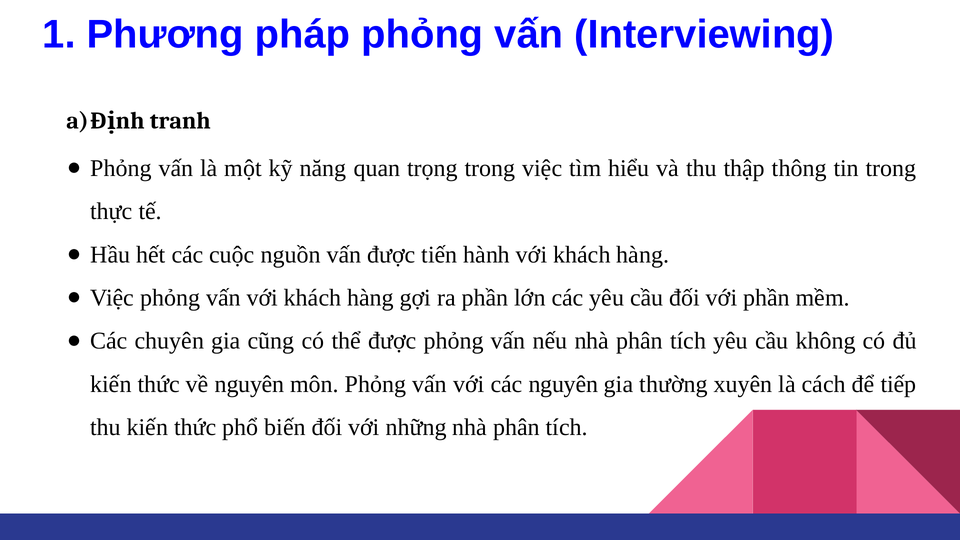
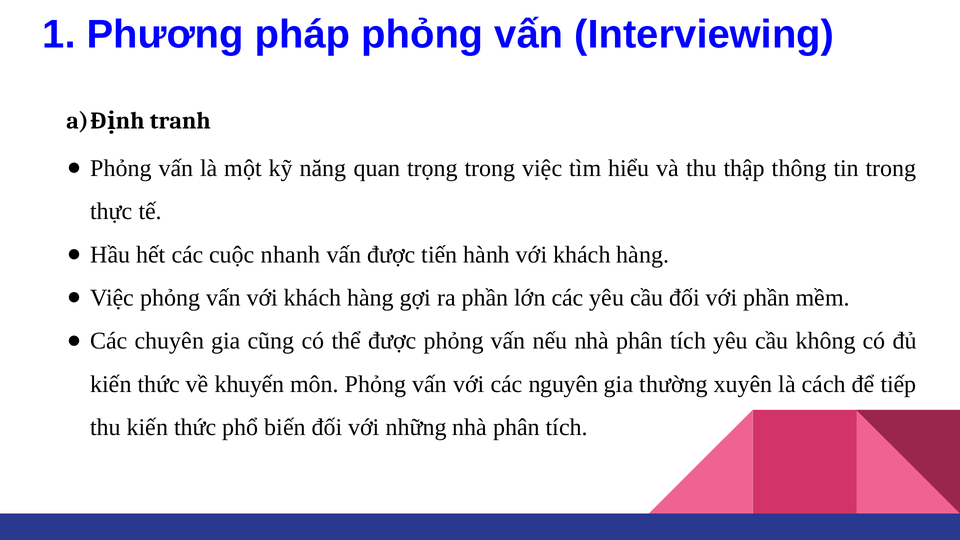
nguồn: nguồn -> nhanh (291, 255)
về nguyên: nguyên -> khuyến (250, 384)
